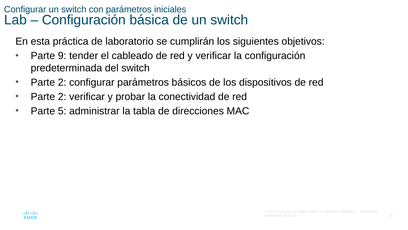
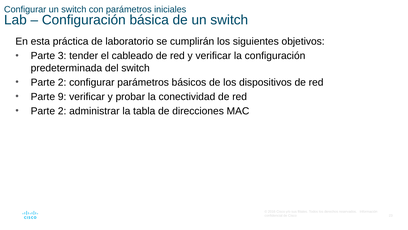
9: 9 -> 3 (62, 56)
2: 2 -> 9 (62, 97)
5: 5 -> 2 (62, 111)
